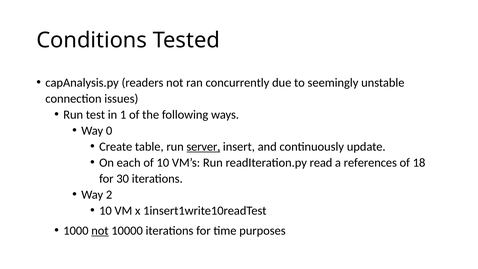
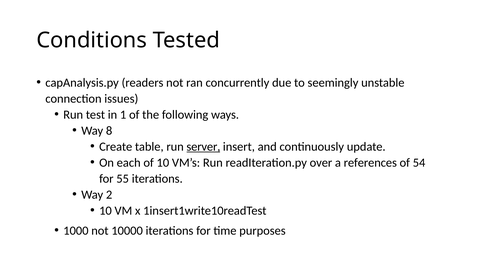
0: 0 -> 8 (109, 131)
read: read -> over (321, 163)
18: 18 -> 54 (419, 163)
30: 30 -> 55 (123, 179)
not underline: present -> none (100, 231)
